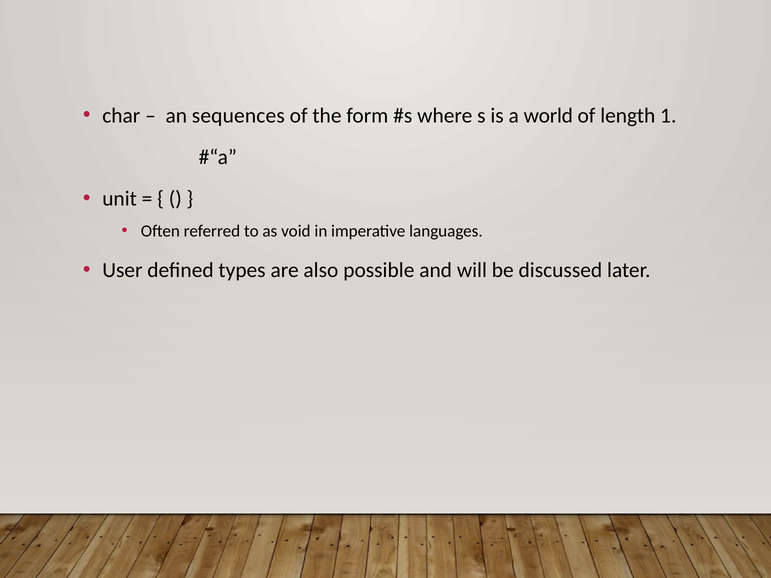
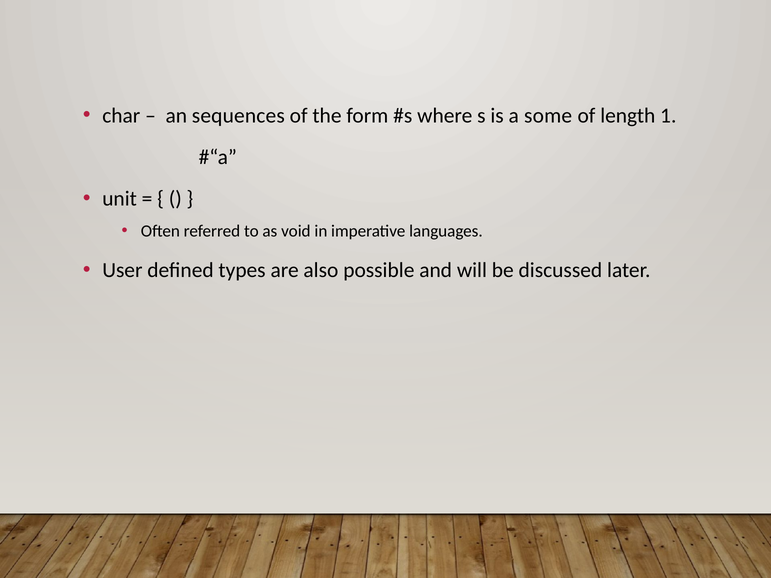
world: world -> some (548, 116)
